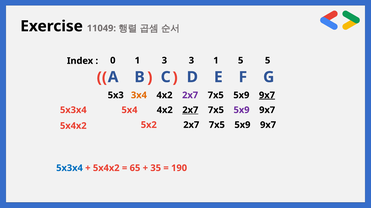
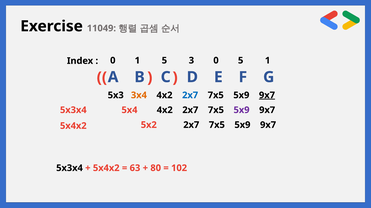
1 3: 3 -> 5 (164, 61)
3 1: 1 -> 0 (216, 61)
5 5: 5 -> 1 (268, 61)
2x7 colour: purple -> blue (190, 95)
2x7 underline: present -> none (190, 110)
5x3x4 colour: blue -> black (70, 169)
65: 65 -> 63 (135, 169)
35: 35 -> 80 (156, 169)
190: 190 -> 102 (179, 169)
